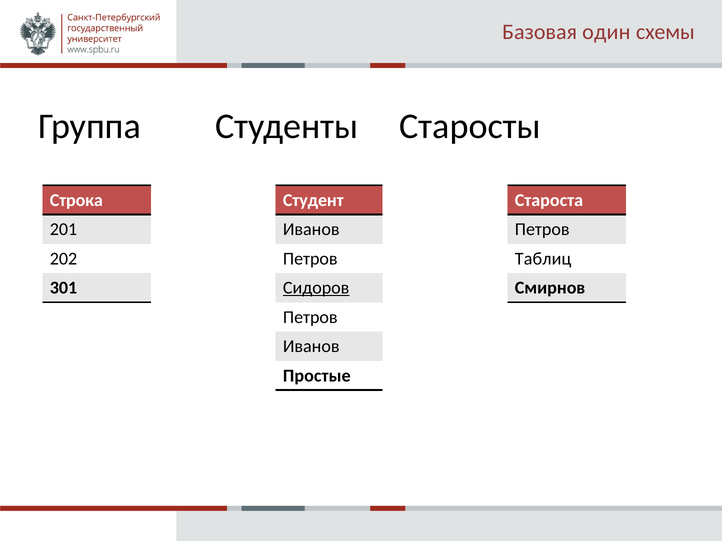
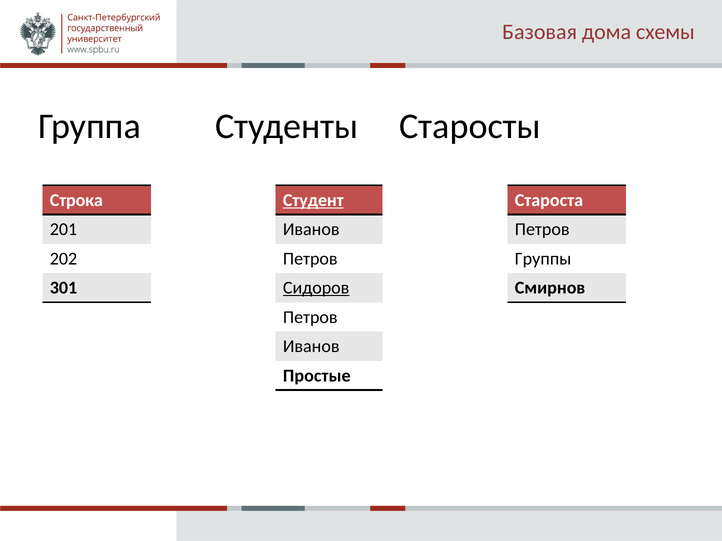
один: один -> дома (607, 32)
Студент underline: none -> present (313, 200)
Таблиц: Таблиц -> Группы (543, 259)
